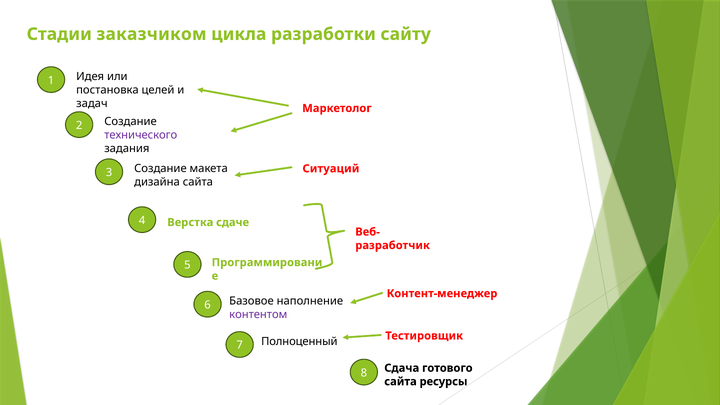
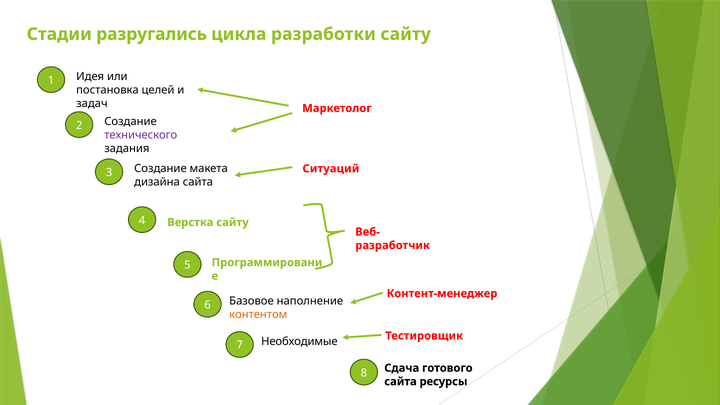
заказчиком: заказчиком -> разругались (152, 34)
Верстка сдаче: сдаче -> сайту (232, 222)
контентом colour: purple -> orange (258, 315)
Полноценный: Полноценный -> Необходимые (299, 341)
